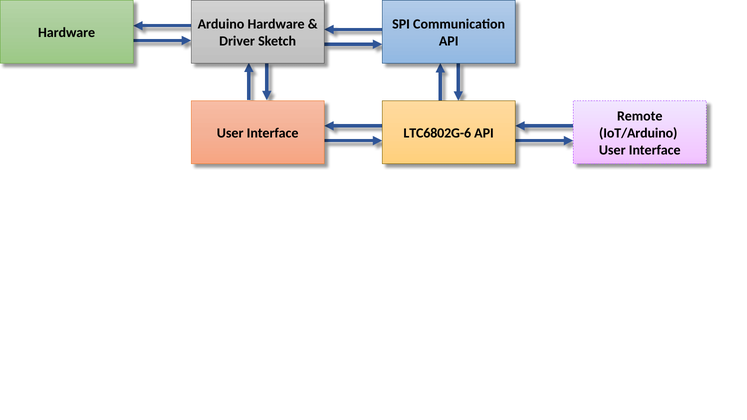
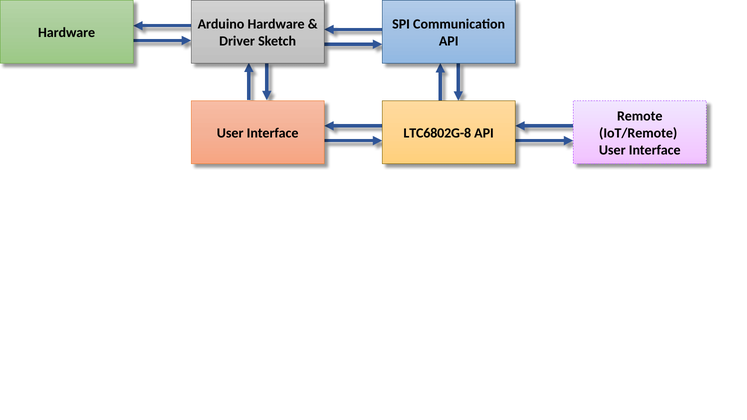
LTC6802G-6: LTC6802G-6 -> LTC6802G-8 (437, 133)
IoT/Arduino: IoT/Arduino -> IoT/Remote (638, 133)
